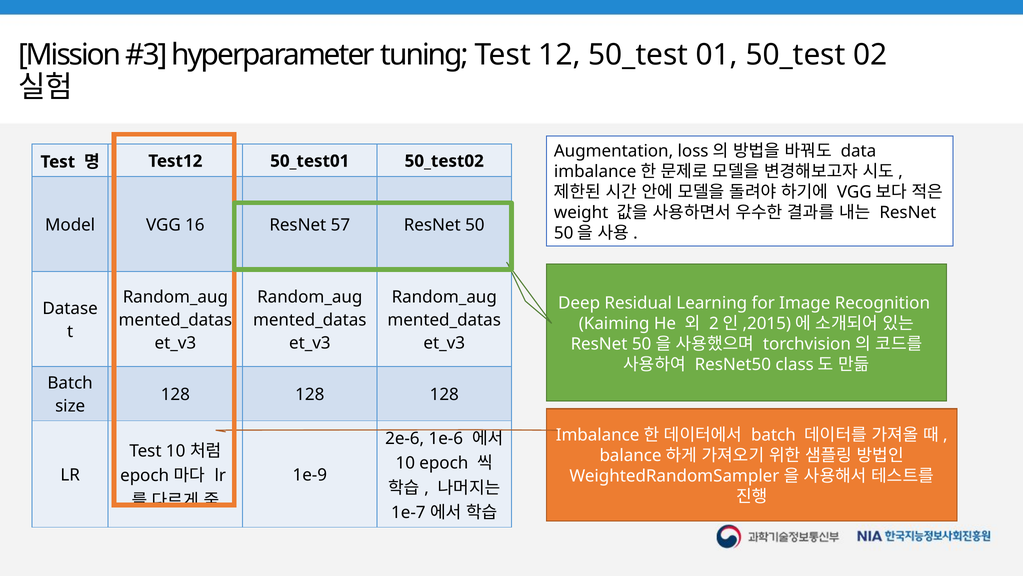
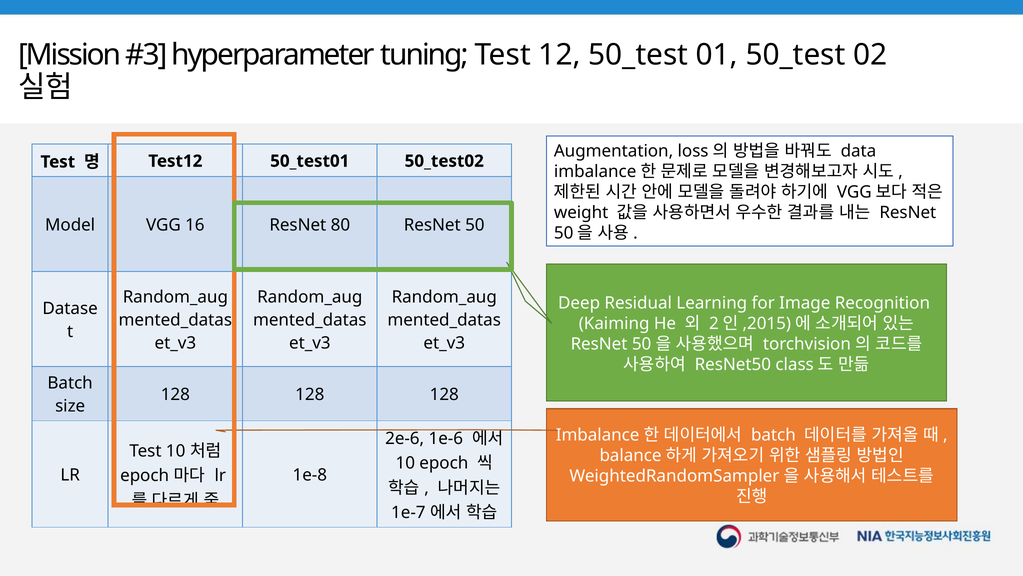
57: 57 -> 80 (340, 225)
1e-9: 1e-9 -> 1e-8 (310, 474)
